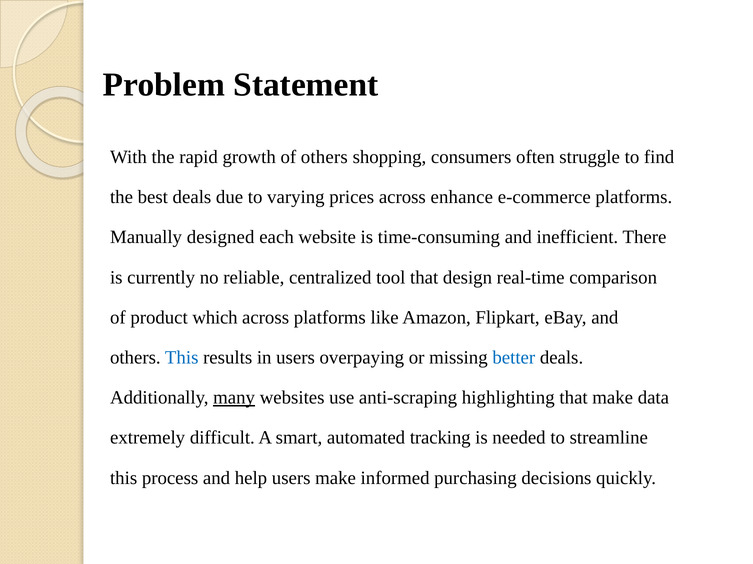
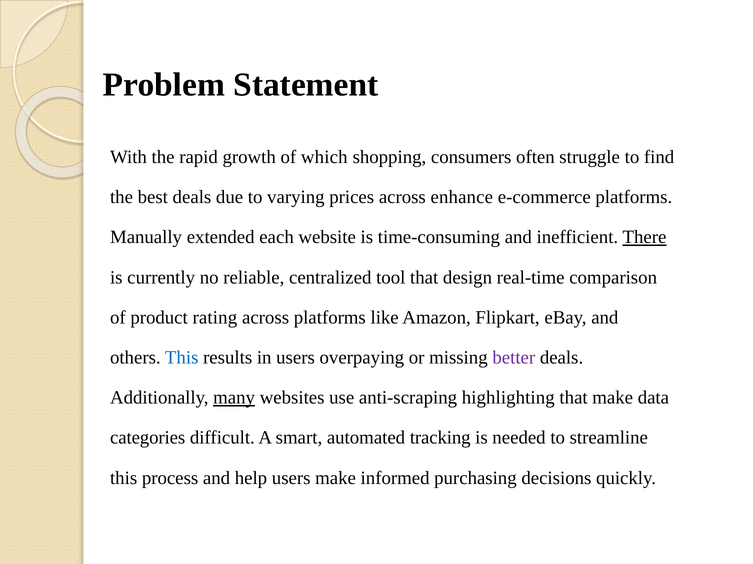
of others: others -> which (324, 157)
designed: designed -> extended (221, 238)
There underline: none -> present (644, 238)
which: which -> rating (215, 318)
better colour: blue -> purple (514, 358)
extremely: extremely -> categories (148, 438)
